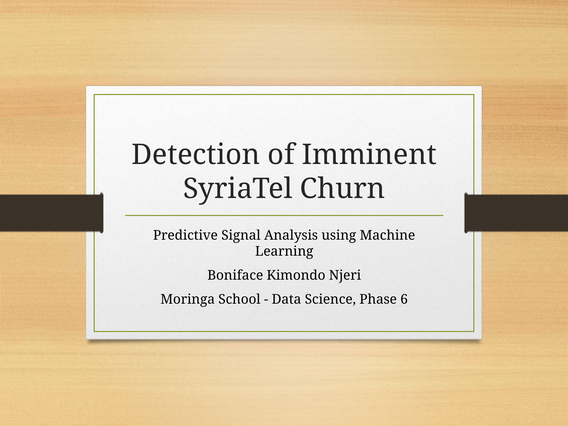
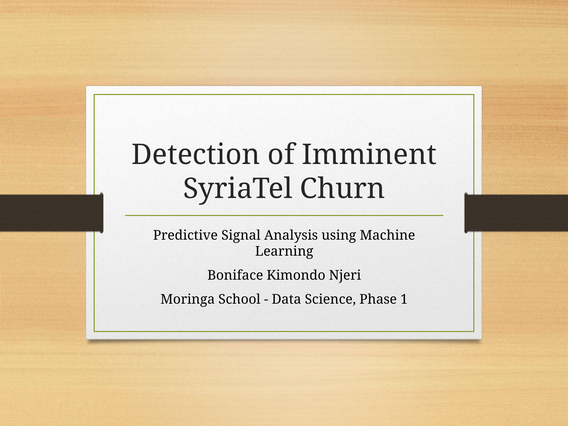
6: 6 -> 1 (404, 299)
